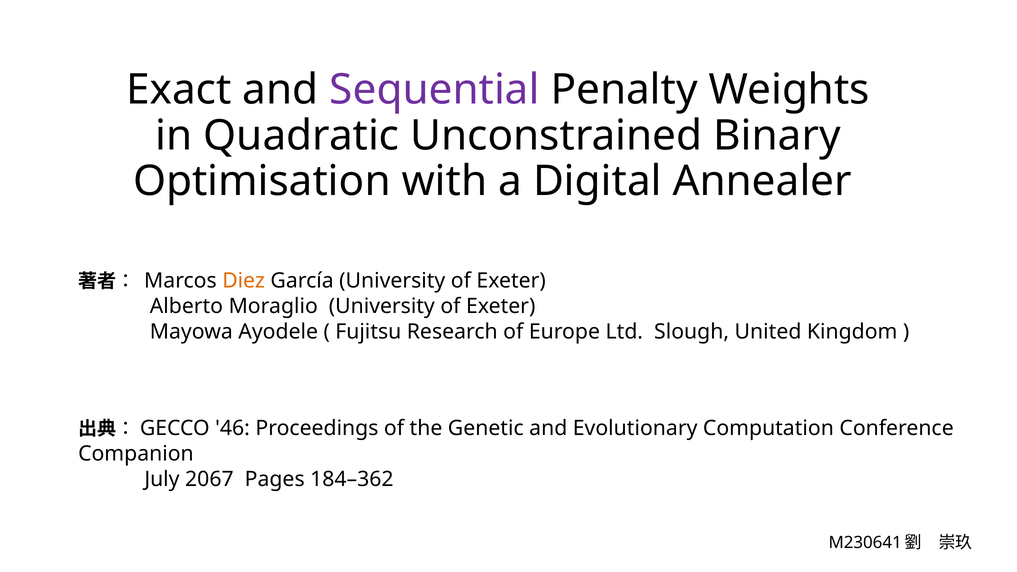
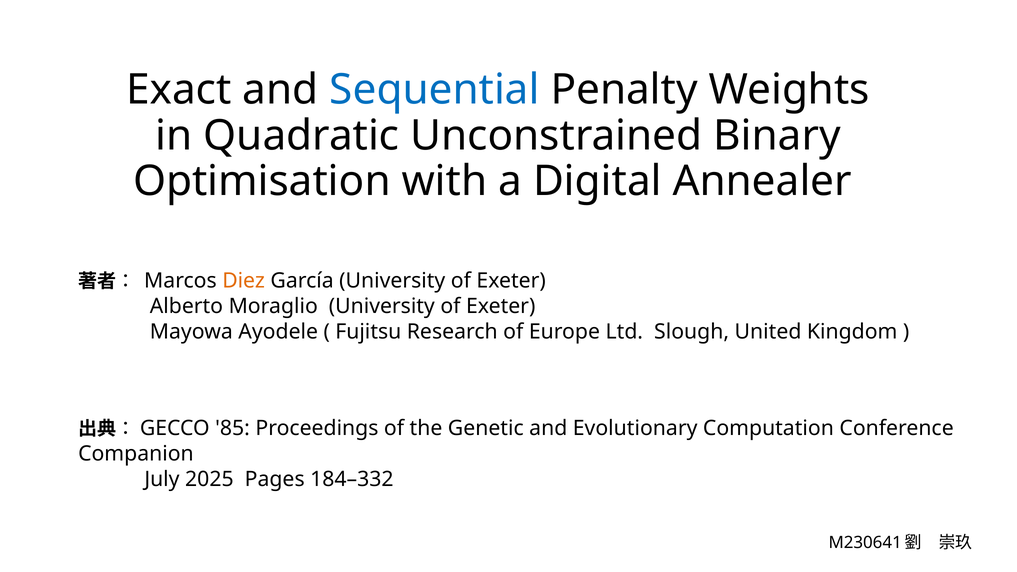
Sequential colour: purple -> blue (435, 90)
46: 46 -> 85 (233, 428)
2067: 2067 -> 2025 (209, 479)
184–362: 184–362 -> 184–332 (352, 479)
